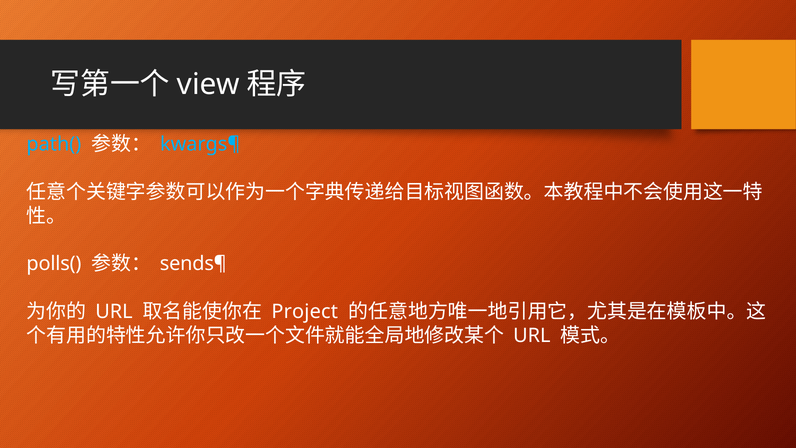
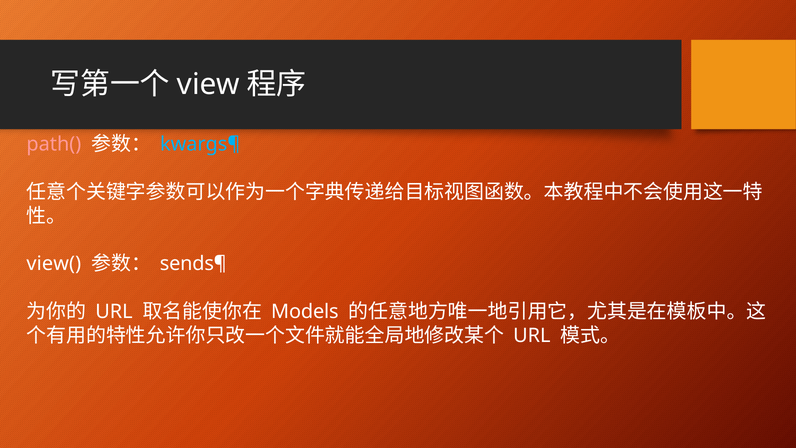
path( colour: light blue -> pink (54, 144)
polls(: polls( -> view( (54, 264)
Project: Project -> Models (305, 311)
